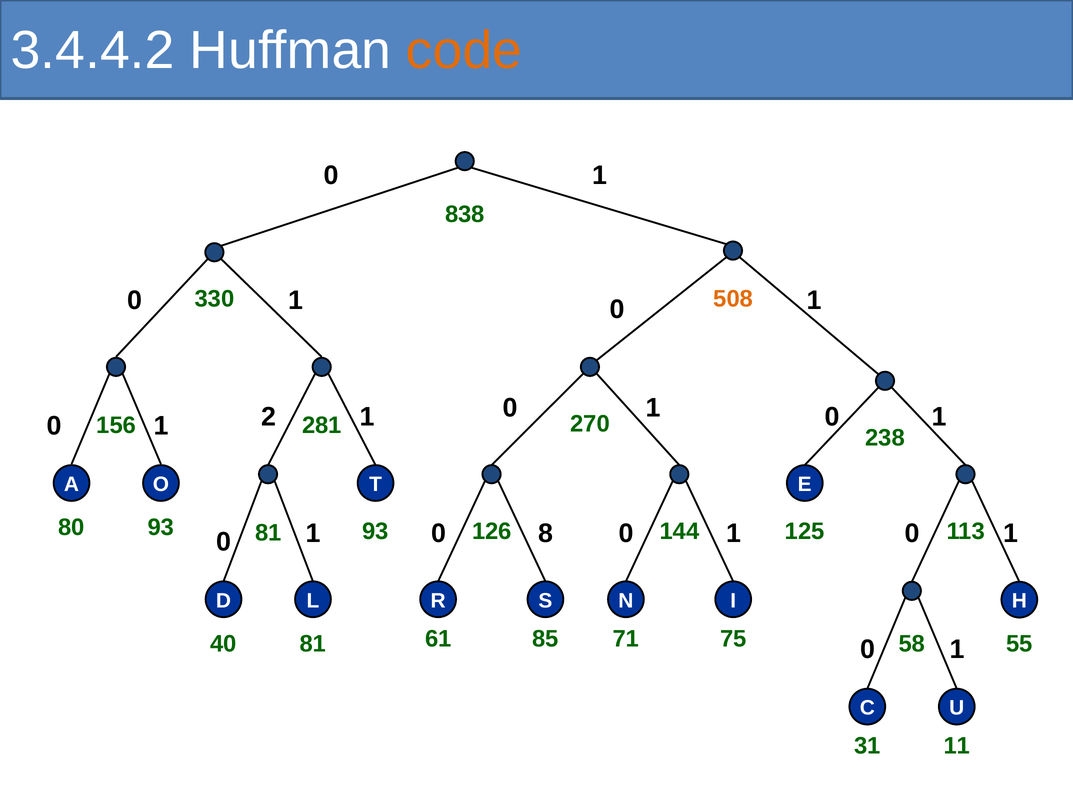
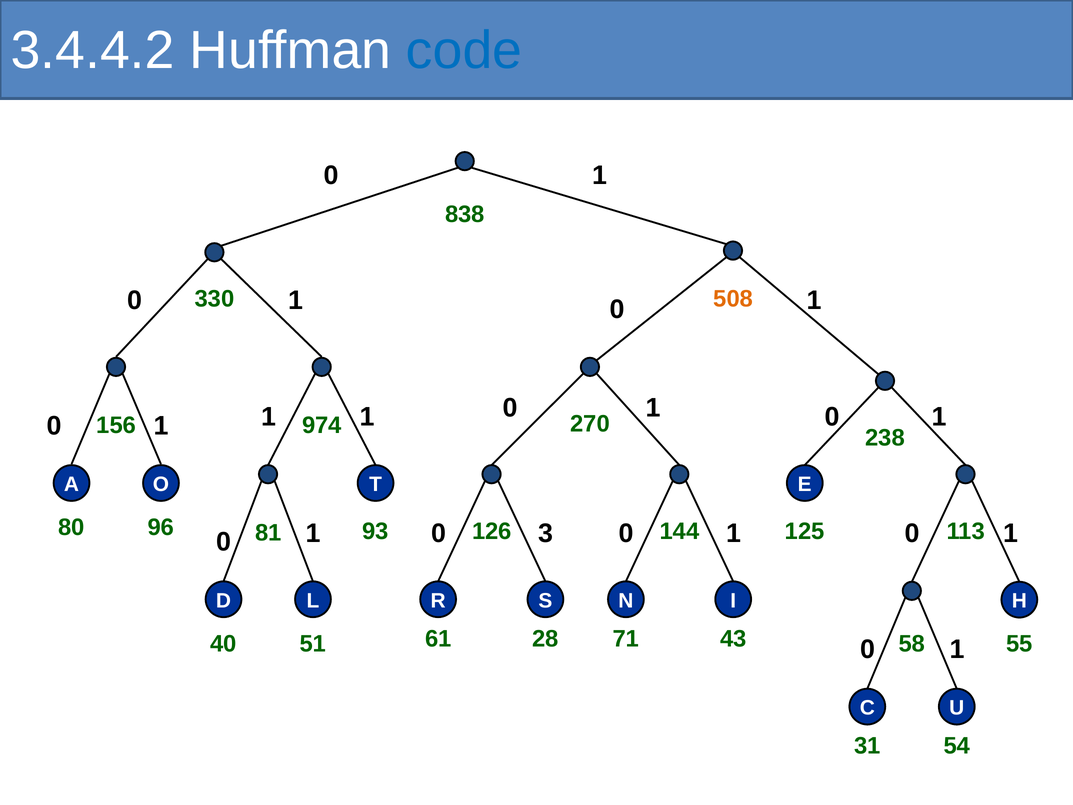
code colour: orange -> blue (464, 51)
2: 2 -> 1 (269, 417)
281: 281 -> 974 (322, 425)
80 93: 93 -> 96 (161, 527)
8: 8 -> 3 (546, 533)
85: 85 -> 28 (546, 639)
75: 75 -> 43 (733, 639)
40 81: 81 -> 51 (313, 644)
11: 11 -> 54 (957, 746)
